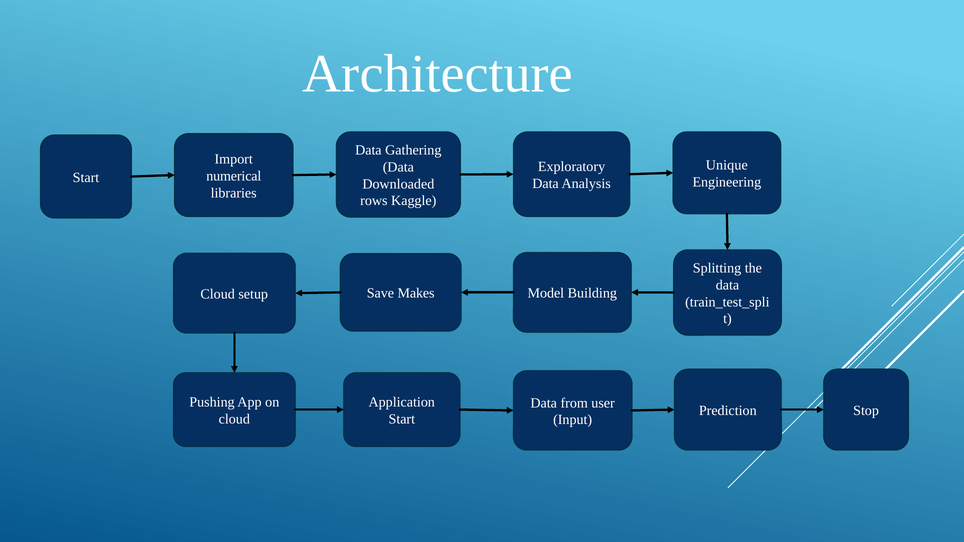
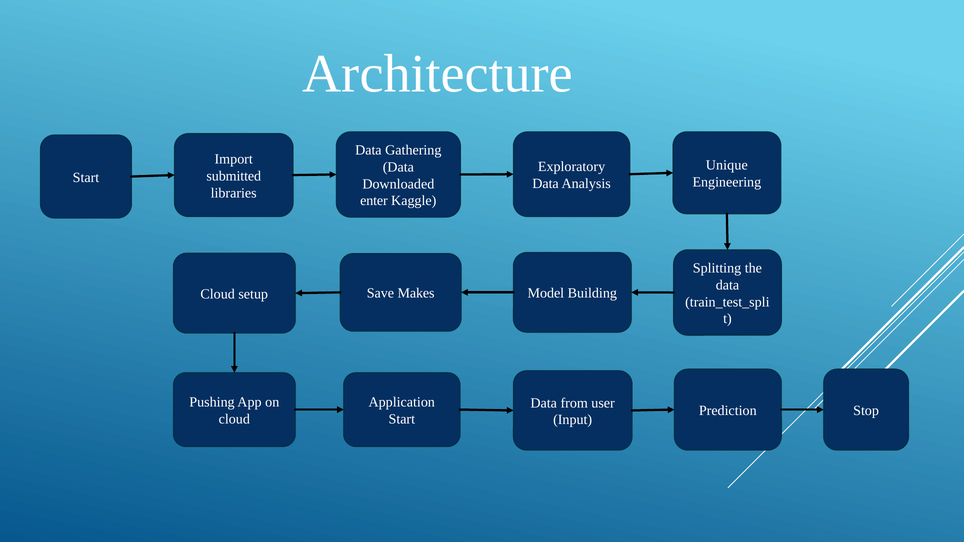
numerical: numerical -> submitted (234, 176)
rows: rows -> enter (374, 201)
